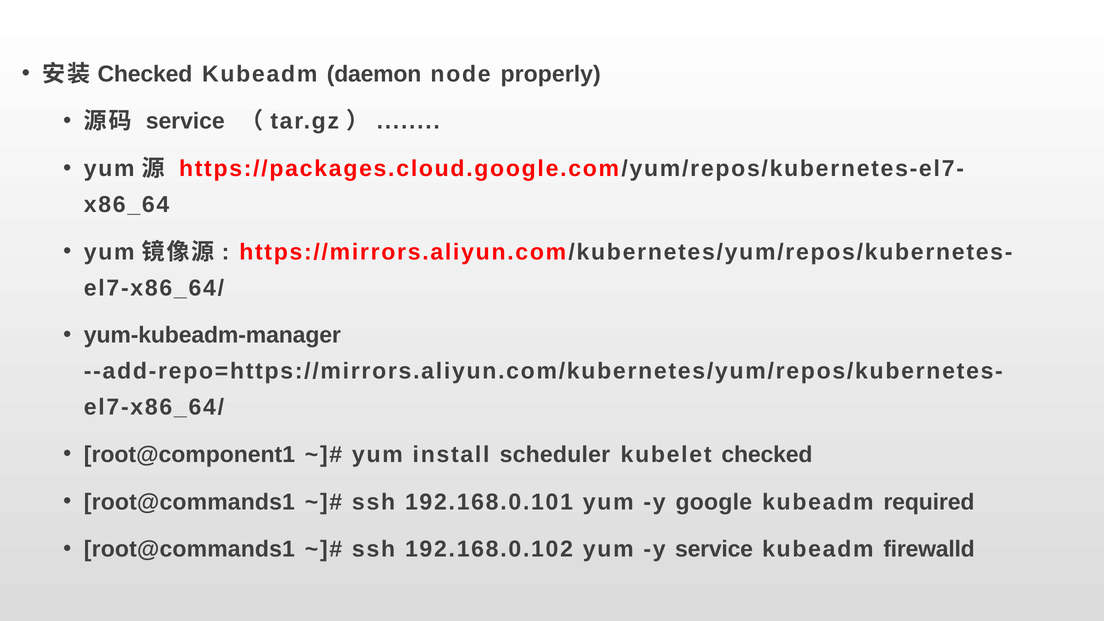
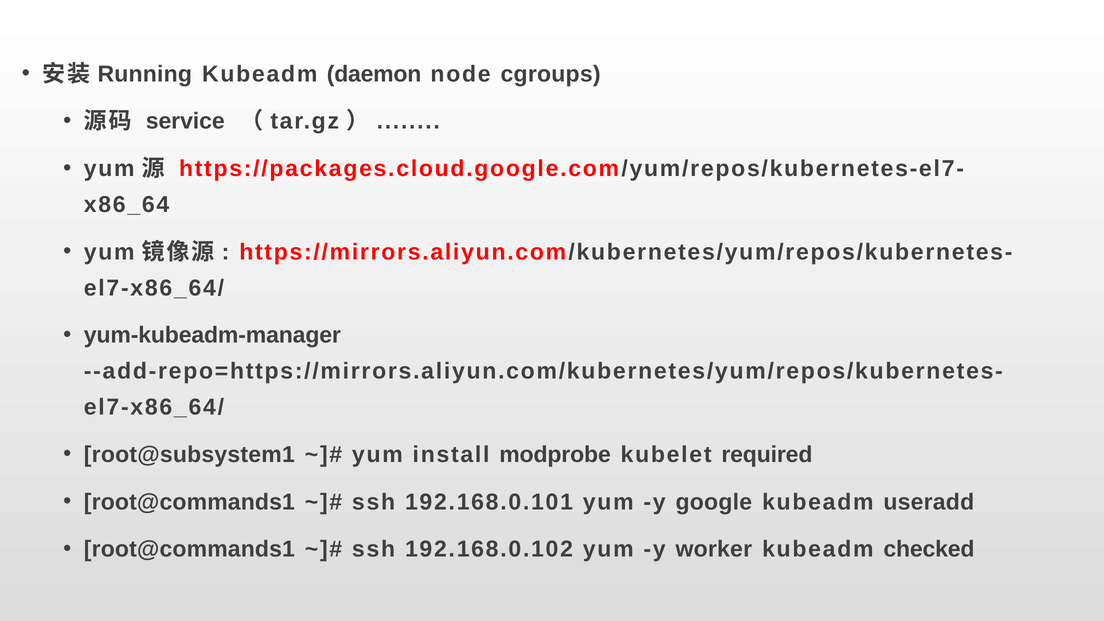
Checked: Checked -> Running (145, 74)
properly: properly -> cgroups (551, 74)
root@component1: root@component1 -> root@subsystem1 (189, 455)
scheduler: scheduler -> modprobe (555, 455)
kubelet checked: checked -> required (767, 455)
required: required -> useradd (929, 502)
y service: service -> worker (714, 549)
firewalld: firewalld -> checked (929, 549)
